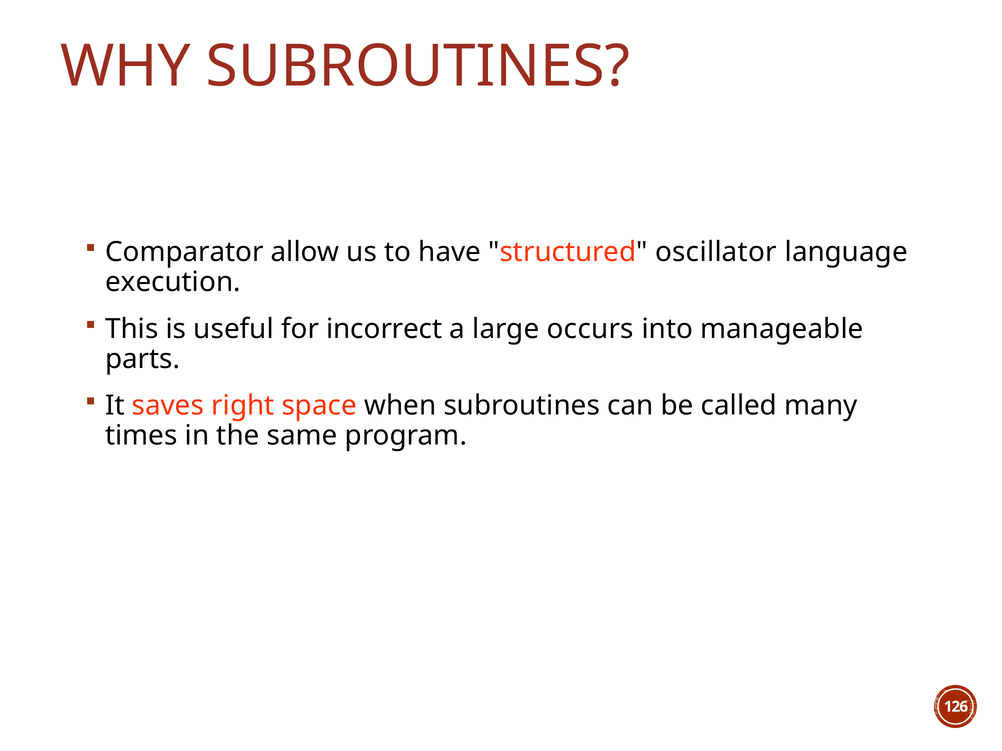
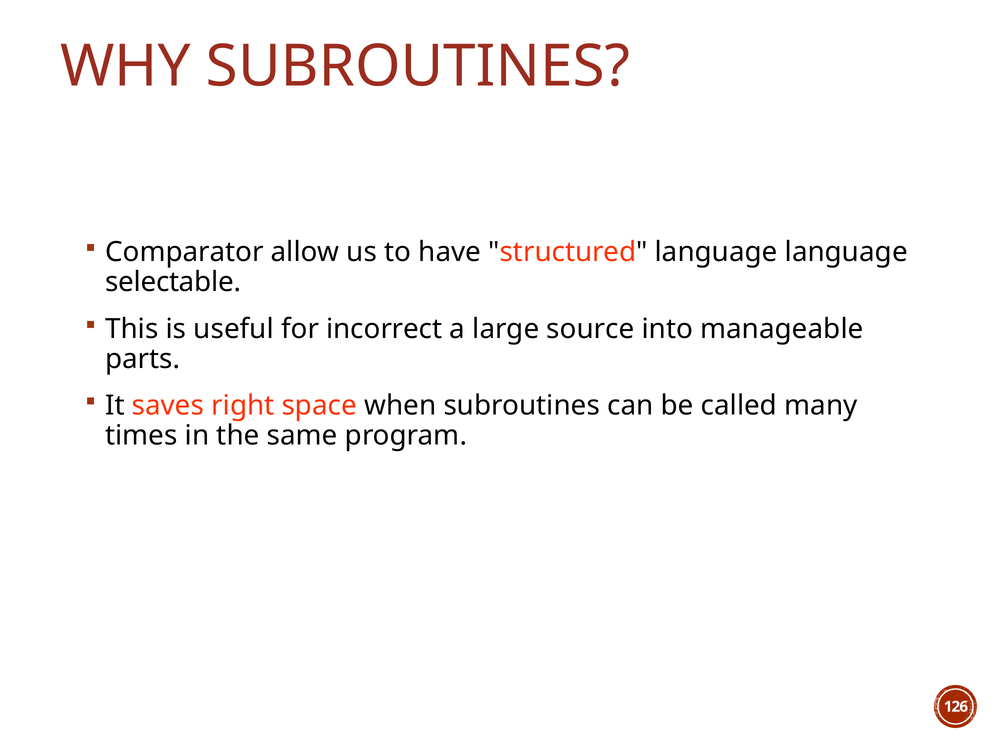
structured oscillator: oscillator -> language (716, 252)
execution: execution -> selectable (173, 282)
occurs: occurs -> source (590, 329)
